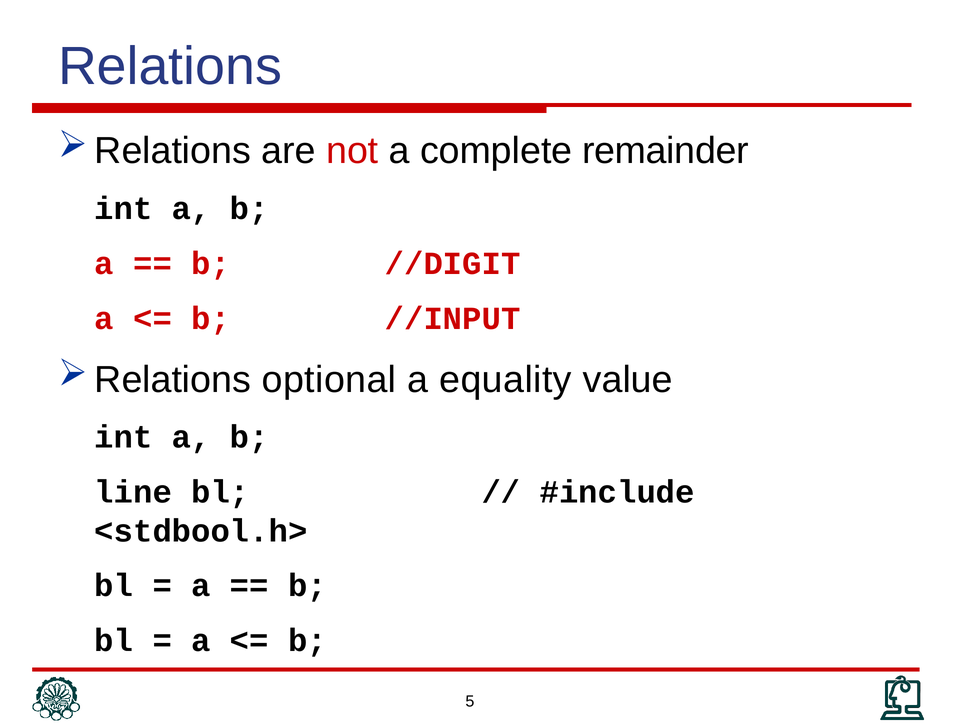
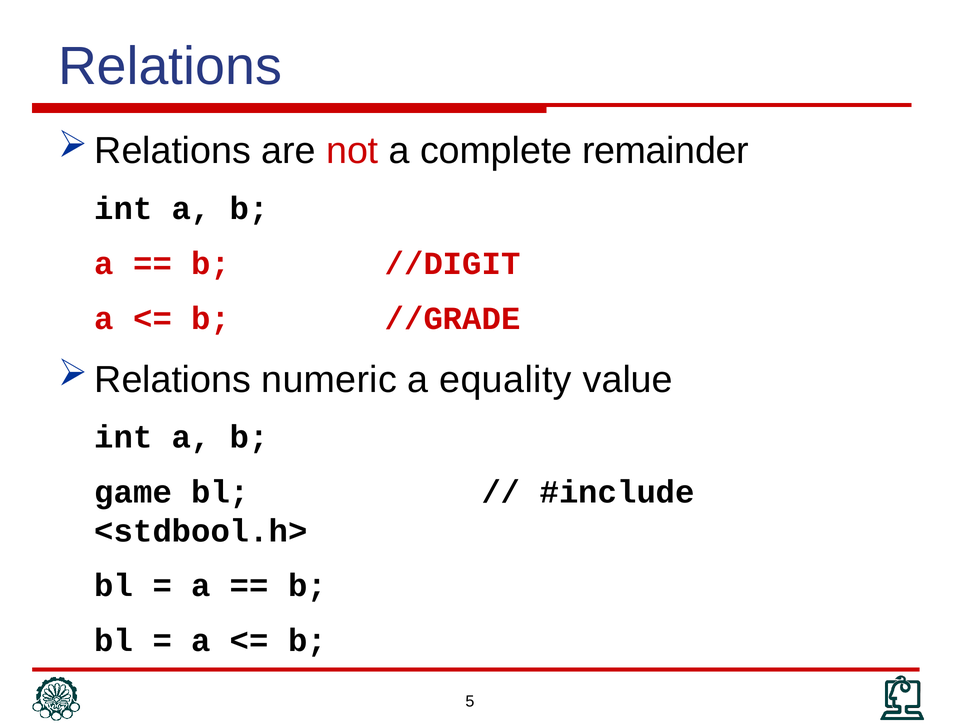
//INPUT: //INPUT -> //GRADE (453, 318)
optional: optional -> numeric (329, 380)
line: line -> game (133, 492)
